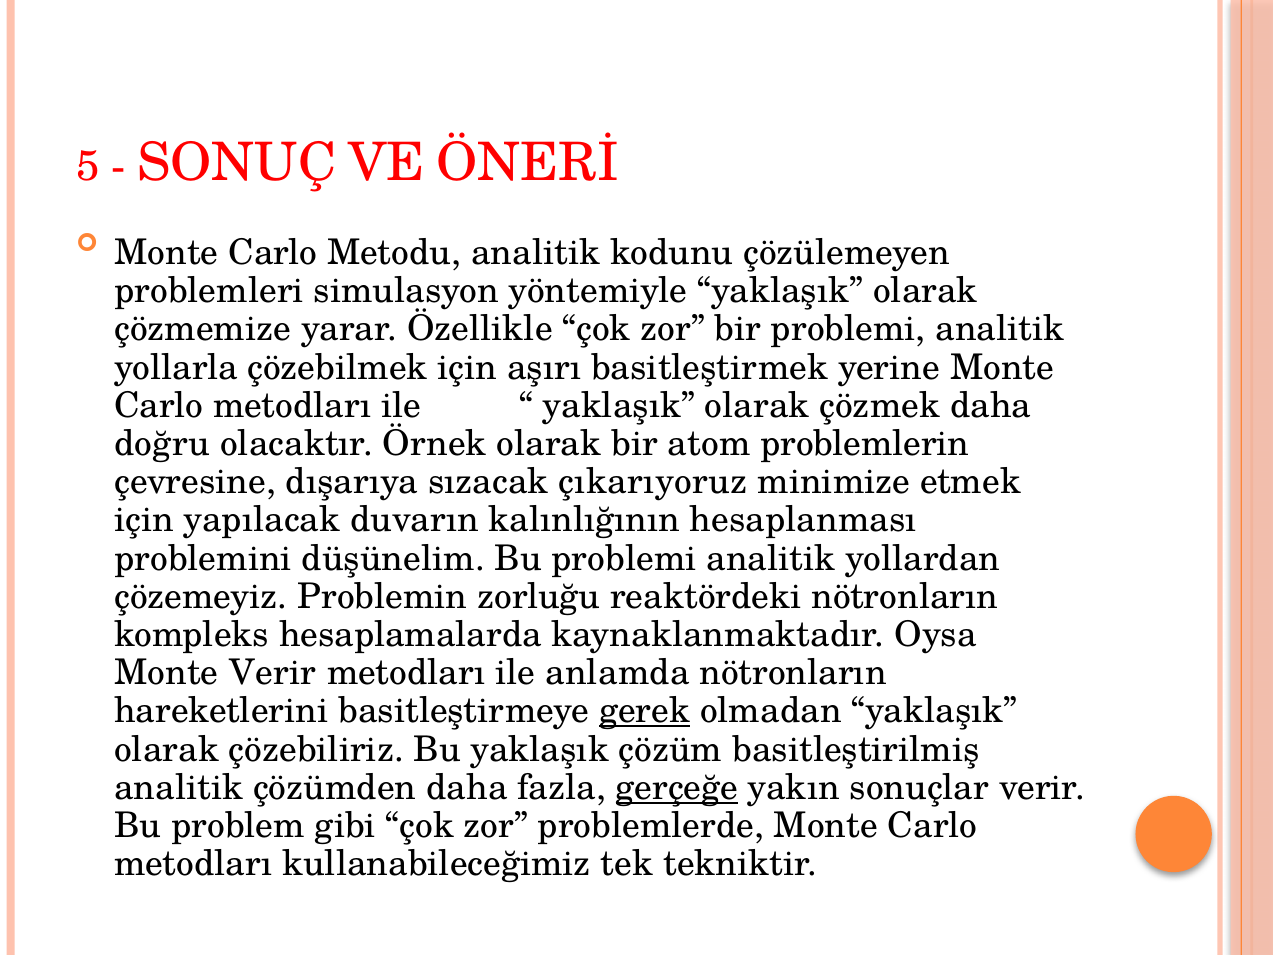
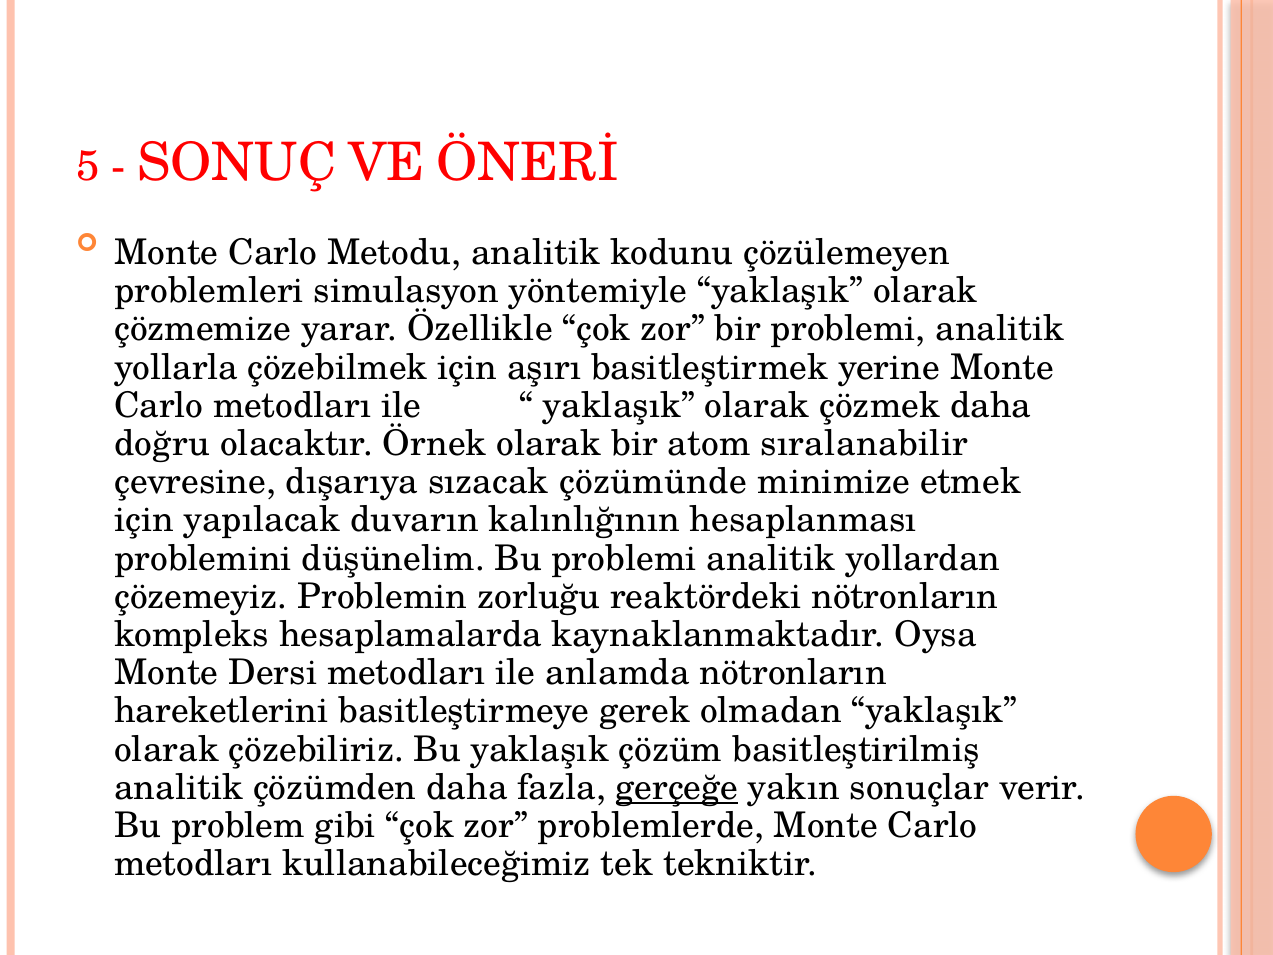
problemlerin: problemlerin -> sıralanabilir (865, 444)
çıkarıyoruz: çıkarıyoruz -> çözümünde (653, 482)
Monte Verir: Verir -> Dersi (273, 673)
gerek underline: present -> none (645, 711)
